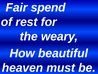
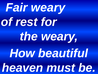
Fair spend: spend -> weary (48, 7)
